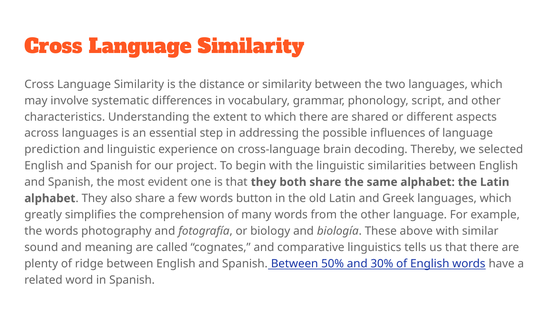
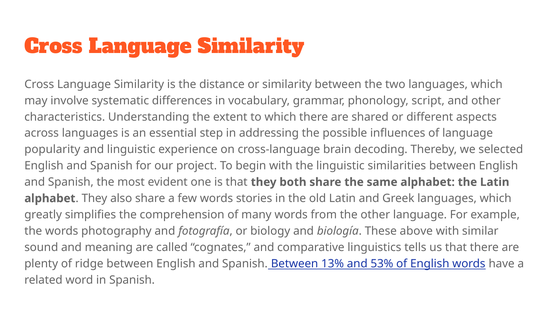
prediction: prediction -> popularity (52, 150)
button: button -> stories (254, 198)
50%: 50% -> 13% (333, 264)
30%: 30% -> 53% (382, 264)
